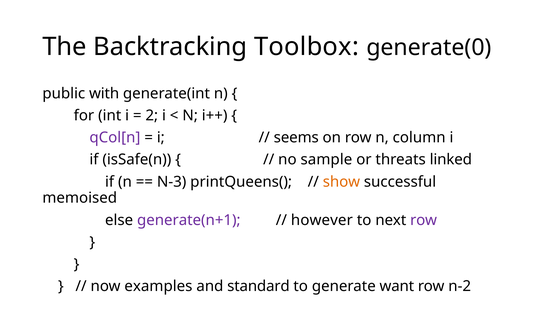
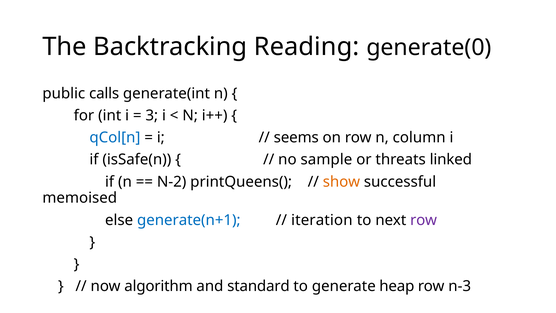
Toolbox: Toolbox -> Reading (307, 47)
with: with -> calls (104, 93)
2: 2 -> 3 (152, 115)
qCol[n colour: purple -> blue (115, 137)
N-3: N-3 -> N-2 (172, 182)
generate(n+1 colour: purple -> blue (189, 220)
however: however -> iteration (322, 220)
examples: examples -> algorithm (159, 286)
want: want -> heap (397, 286)
n-2: n-2 -> n-3 (460, 286)
